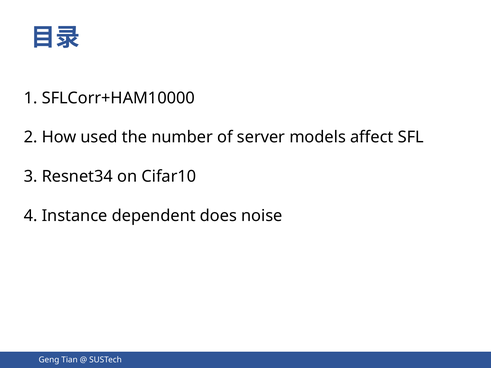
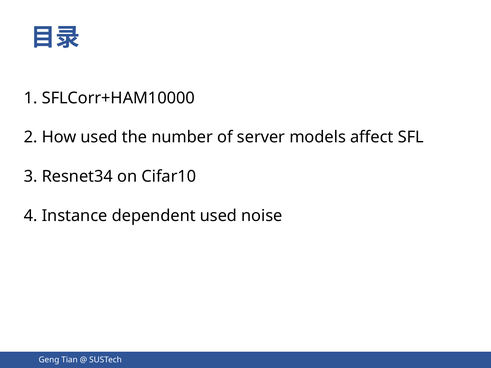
dependent does: does -> used (218, 216)
